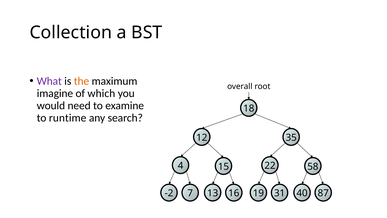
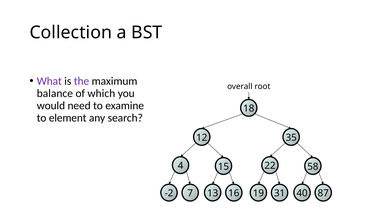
the colour: orange -> purple (81, 81)
imagine: imagine -> balance (55, 93)
runtime: runtime -> element (68, 118)
